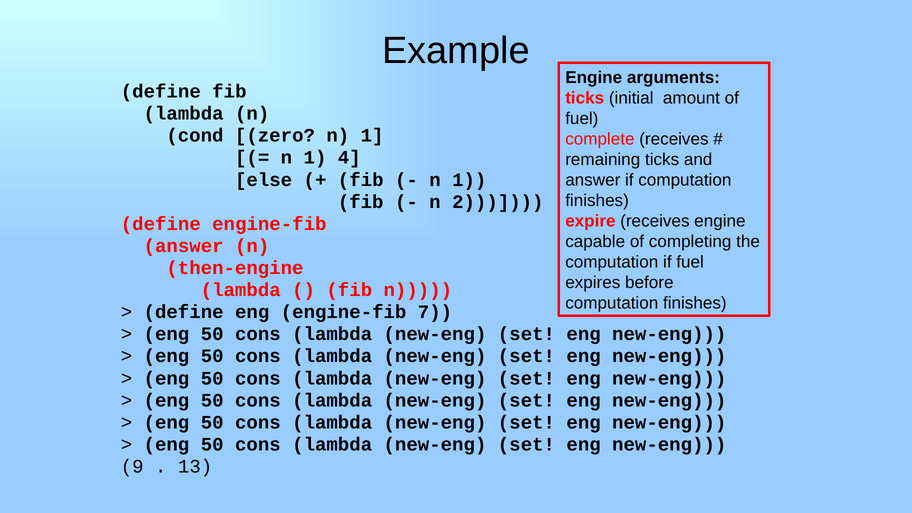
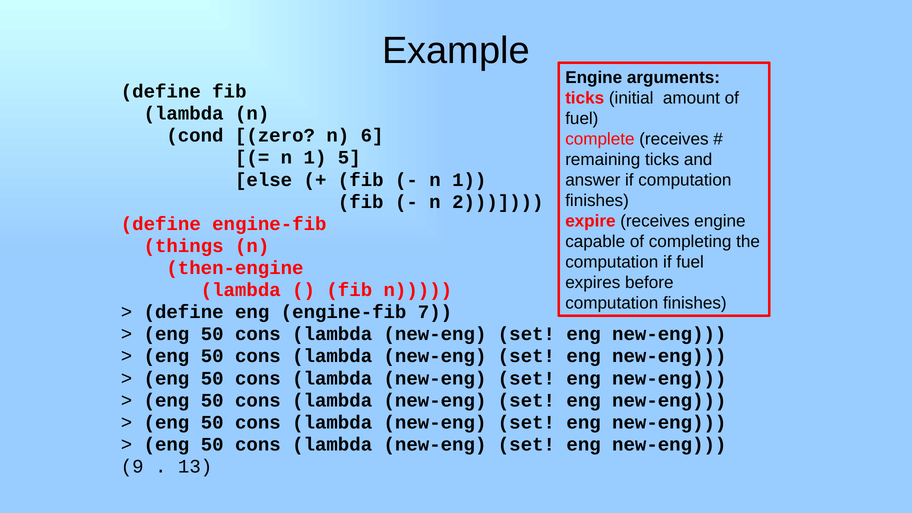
zero n 1: 1 -> 6 (372, 136)
4: 4 -> 5 (349, 158)
answer: answer -> things (184, 246)
